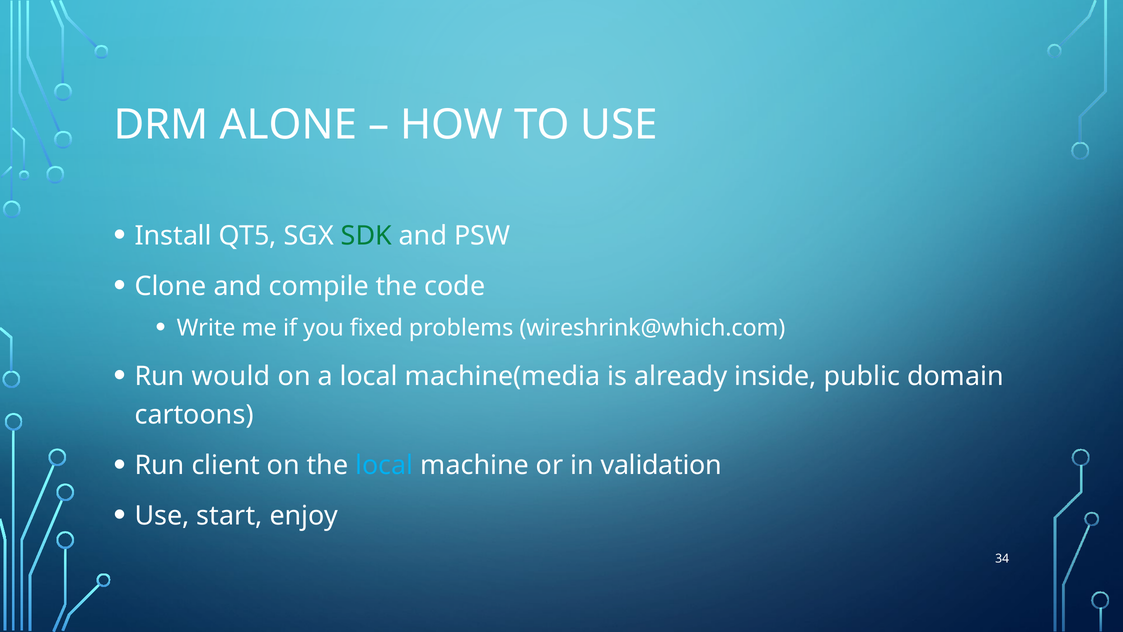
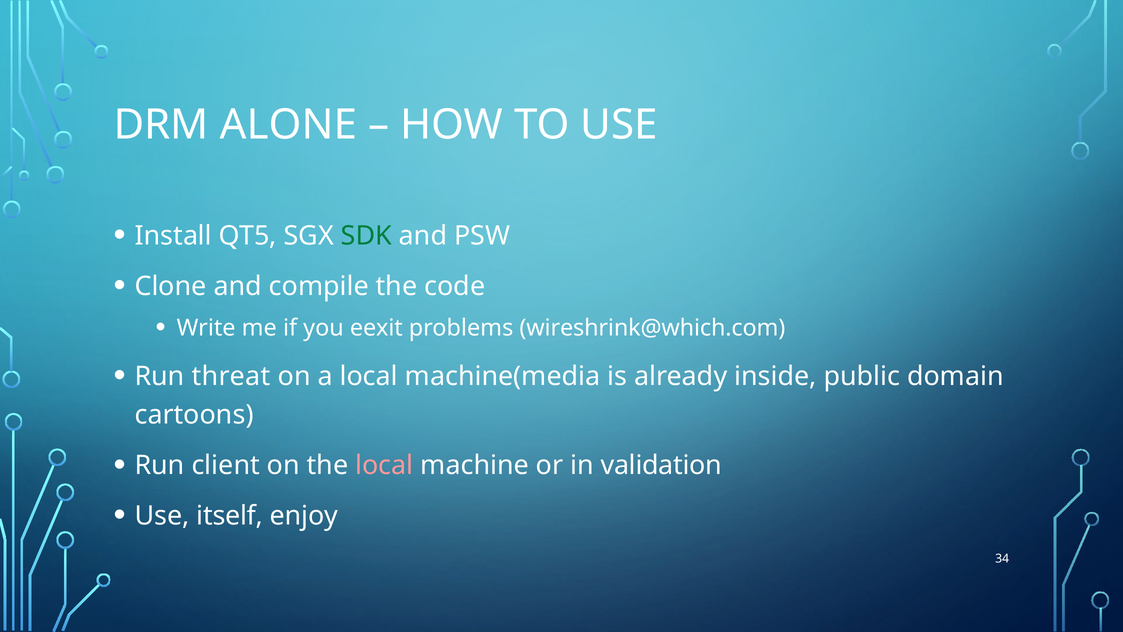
fixed: fixed -> eexit (376, 328)
would: would -> threat (231, 376)
local colour: light blue -> pink (384, 465)
start: start -> itself (230, 516)
